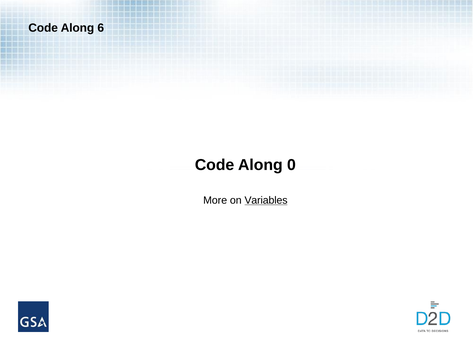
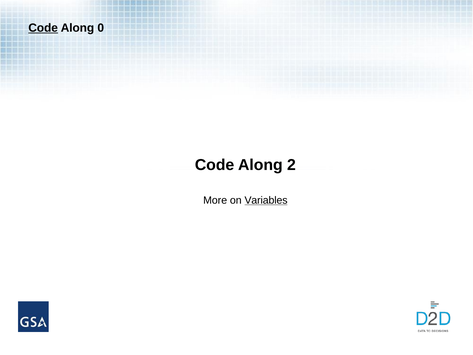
Code underline: none -> present (43, 28)
6: 6 -> 0 (101, 28)
0: 0 -> 2 (291, 165)
